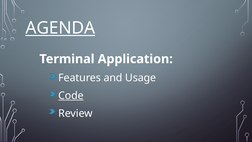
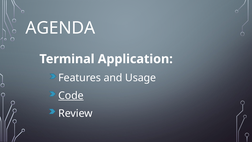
AGENDA underline: present -> none (60, 28)
